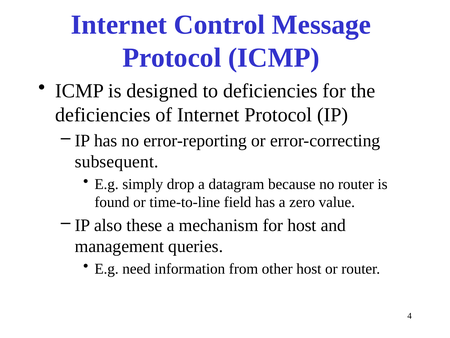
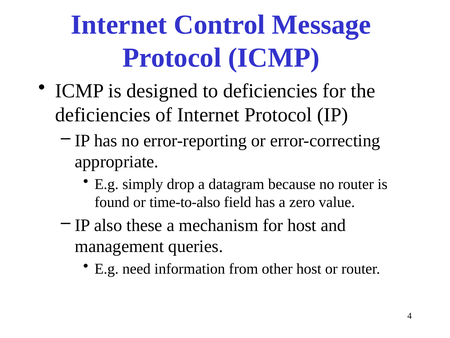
subsequent: subsequent -> appropriate (117, 162)
time-to-line: time-to-line -> time-to-also (185, 202)
